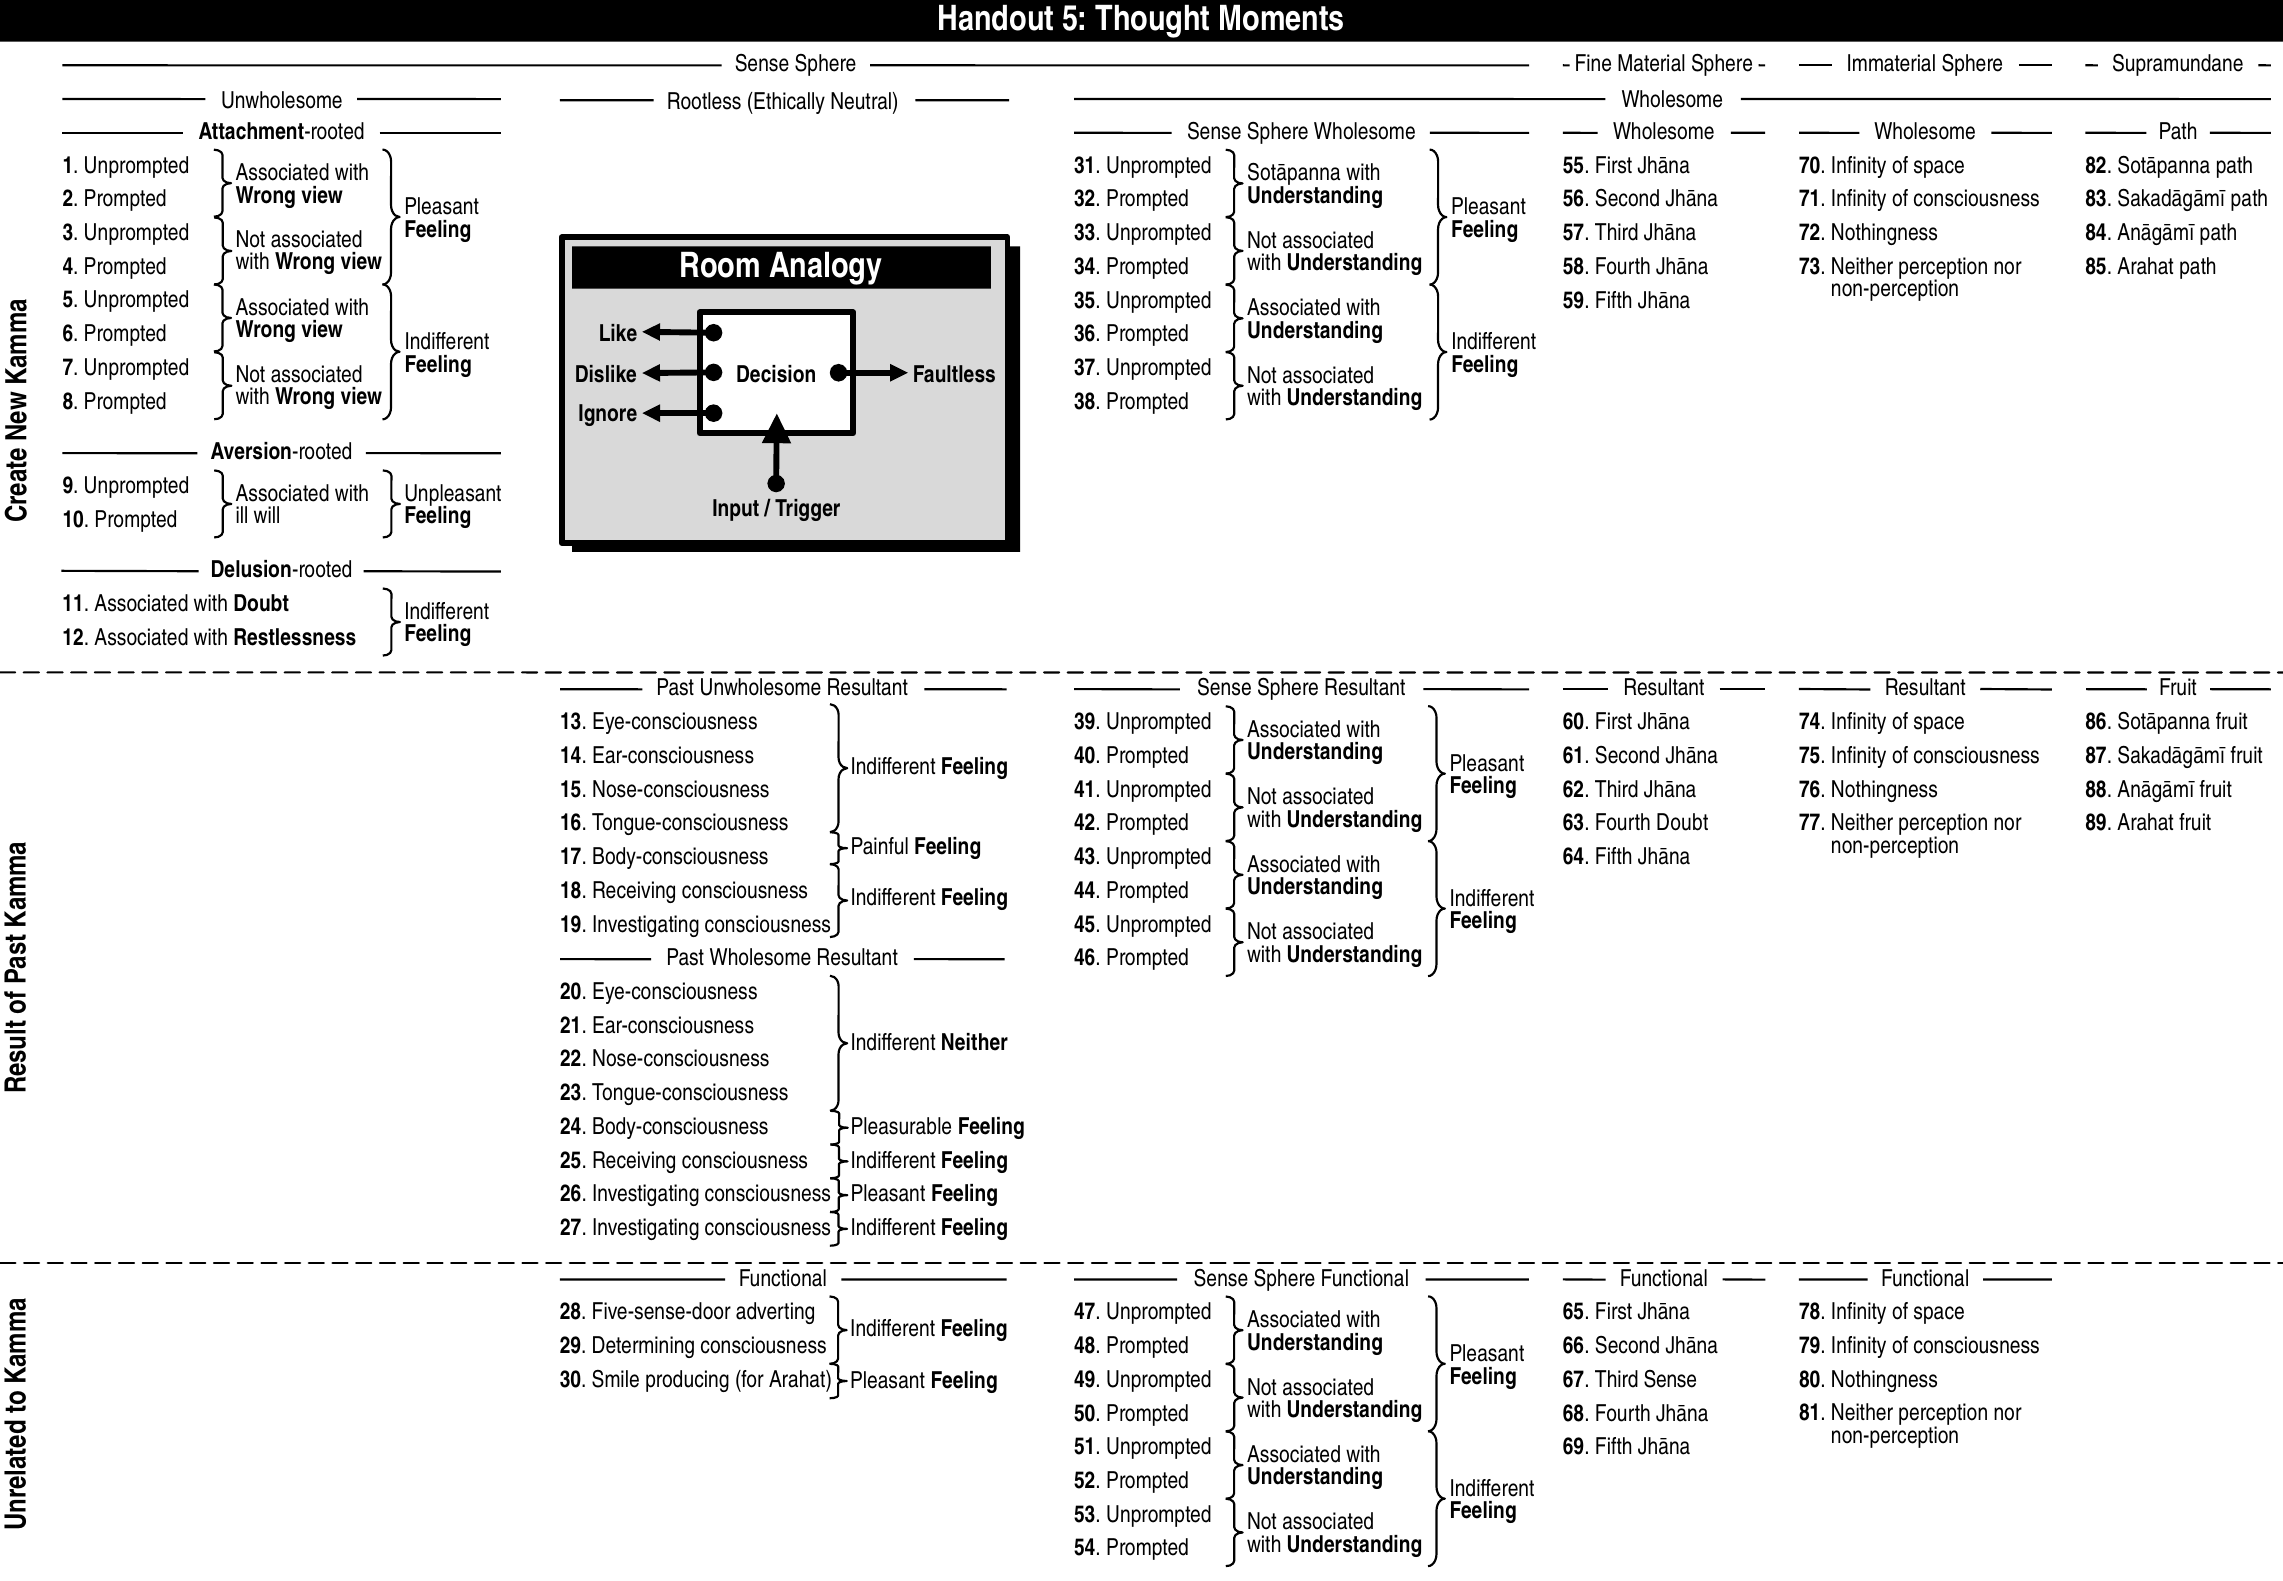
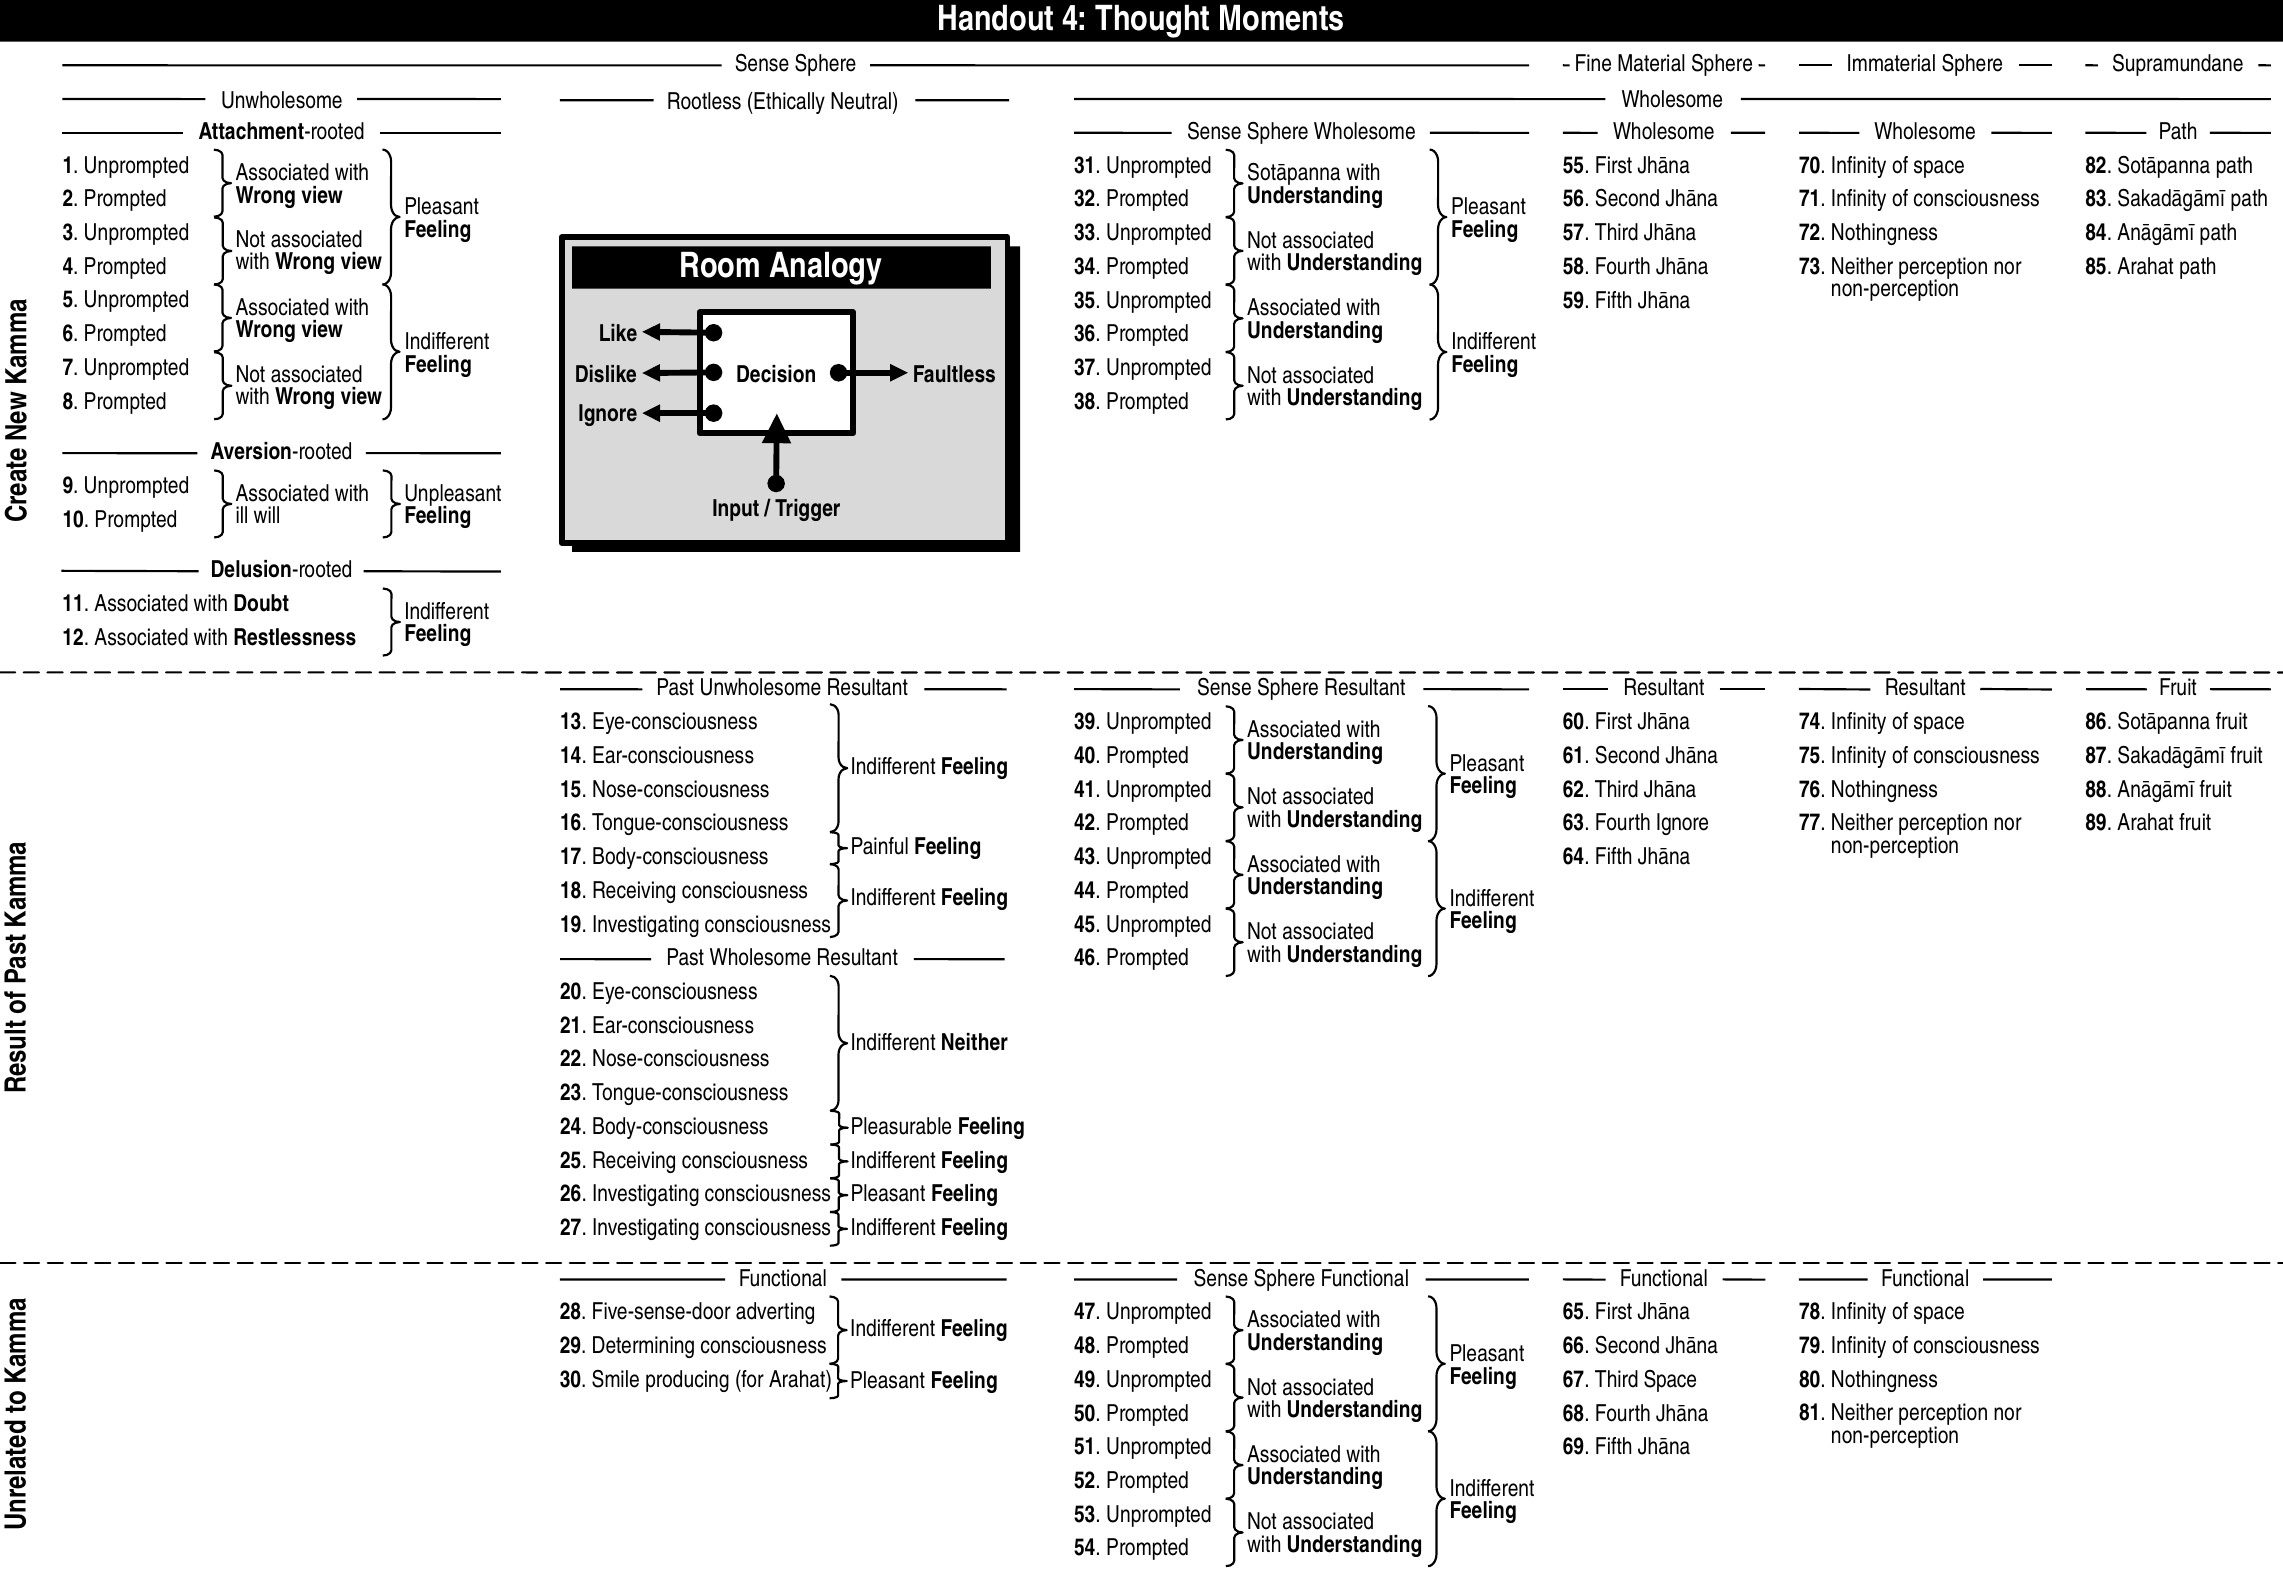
Handout 5: 5 -> 4 (1075, 19)
Fourth Doubt: Doubt -> Ignore (1683, 823)
Third Sense: Sense -> Space (1670, 1379)
